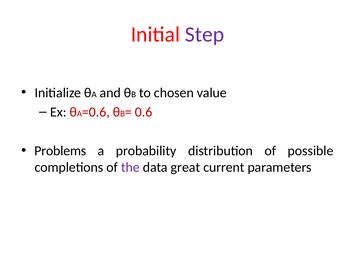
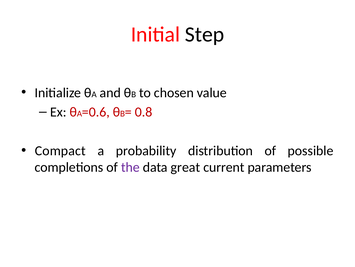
Step colour: purple -> black (205, 34)
0.6: 0.6 -> 0.8 (144, 112)
Problems: Problems -> Compact (60, 150)
